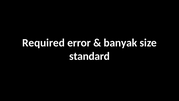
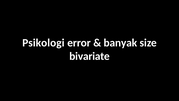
Required: Required -> Psikologi (43, 43)
standard: standard -> bivariate (90, 56)
